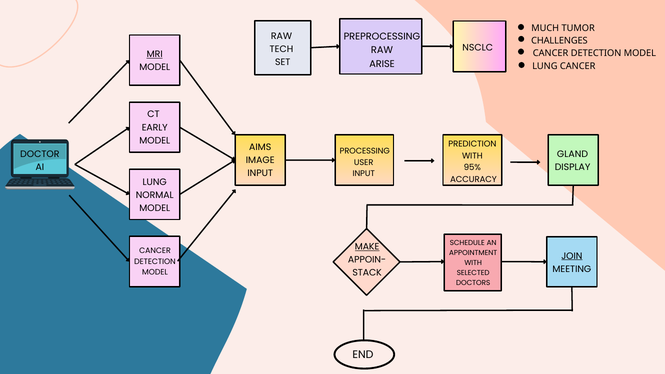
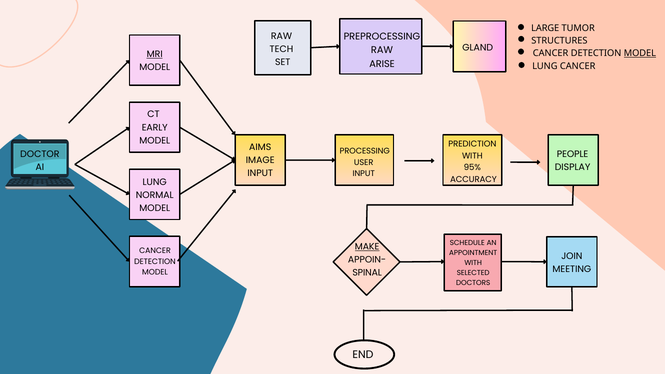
MUCH: MUCH -> LARGE (545, 28)
CHALLENGES: CHALLENGES -> STRUCTURES (559, 41)
NSCLC: NSCLC -> GLAND (478, 48)
MODEL underline: none -> present (640, 53)
GLAND: GLAND -> PEOPLE (573, 154)
JOIN underline: present -> none (572, 256)
STACK: STACK -> SPINAL (367, 273)
